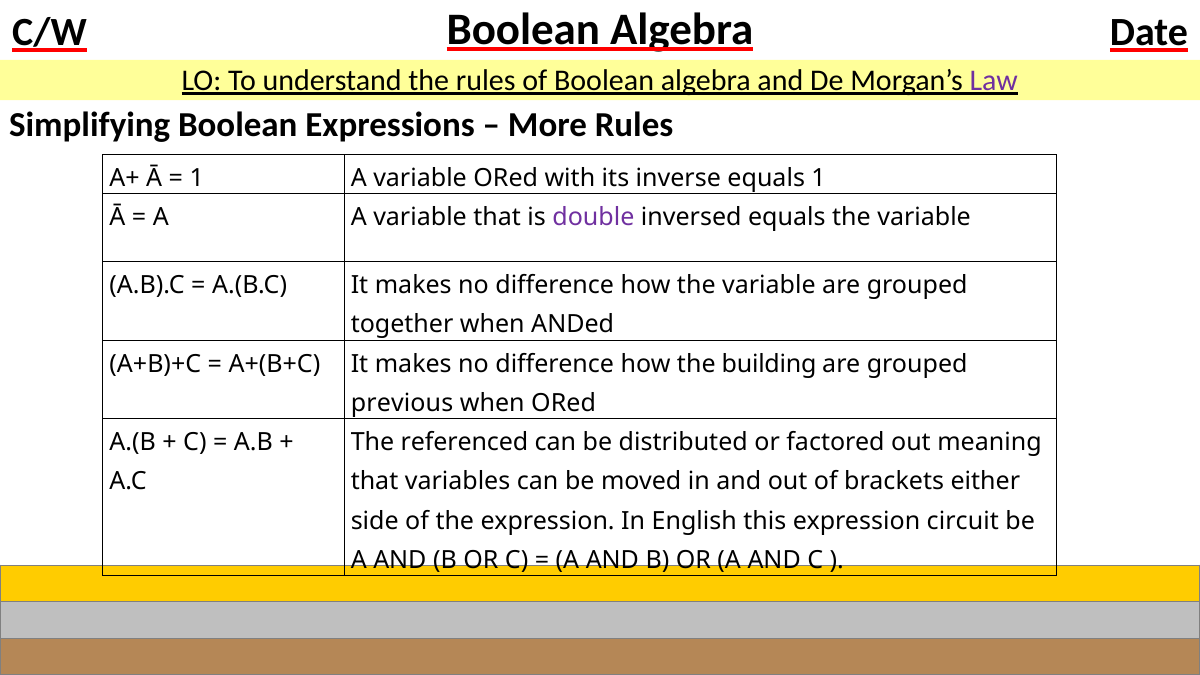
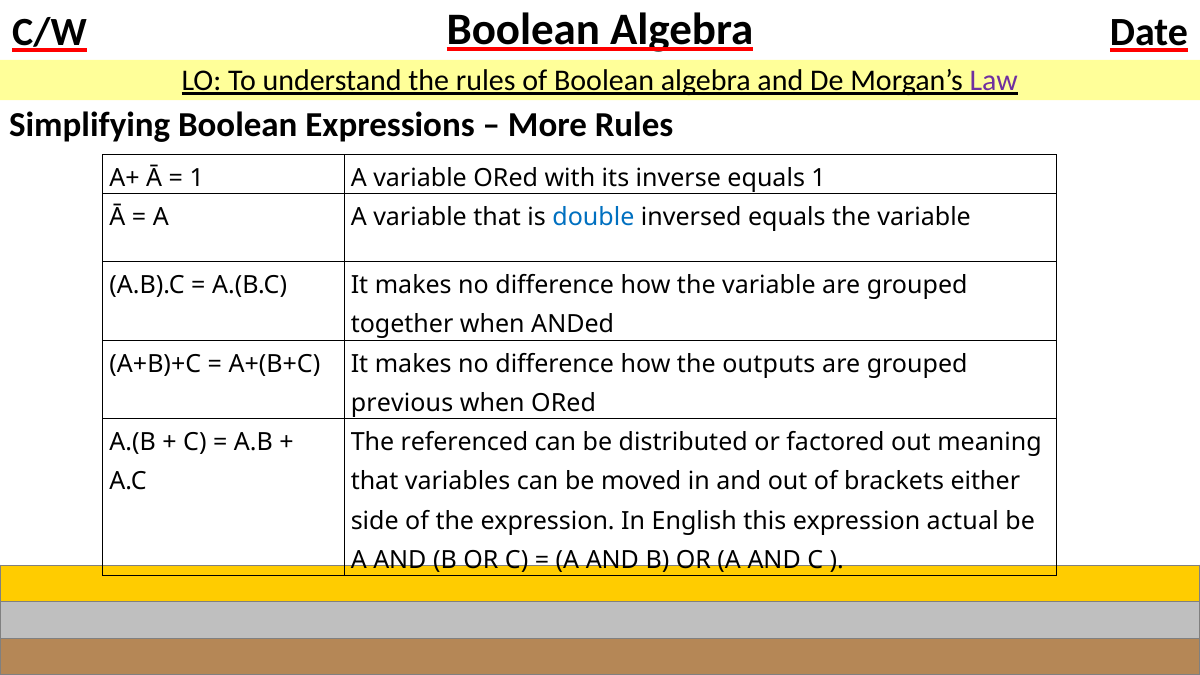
double colour: purple -> blue (593, 218)
building: building -> outputs (769, 364)
circuit: circuit -> actual (963, 521)
